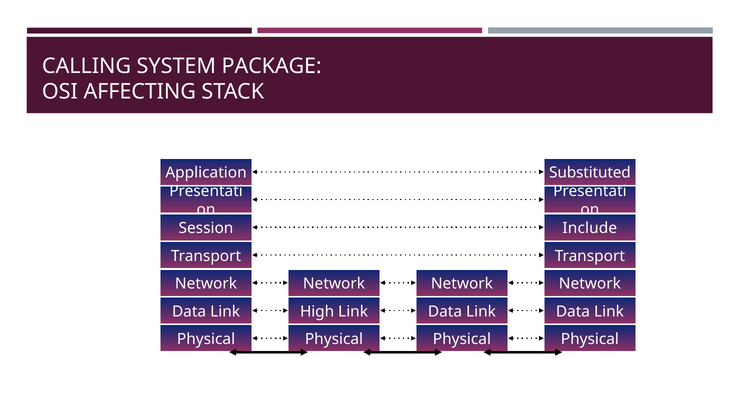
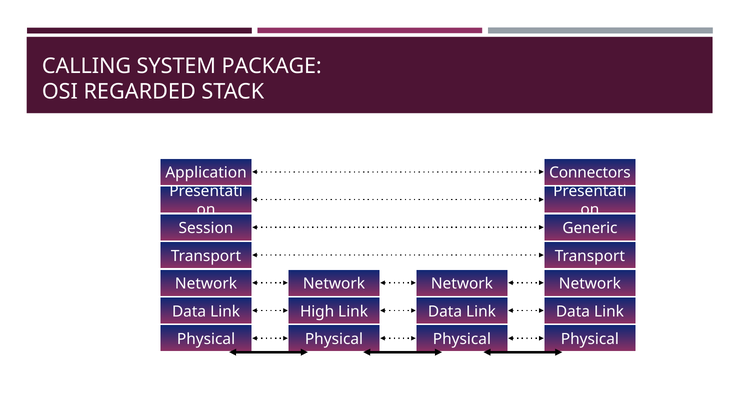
AFFECTING: AFFECTING -> REGARDED (140, 92)
Substituted: Substituted -> Connectors (590, 173)
Include: Include -> Generic (590, 229)
